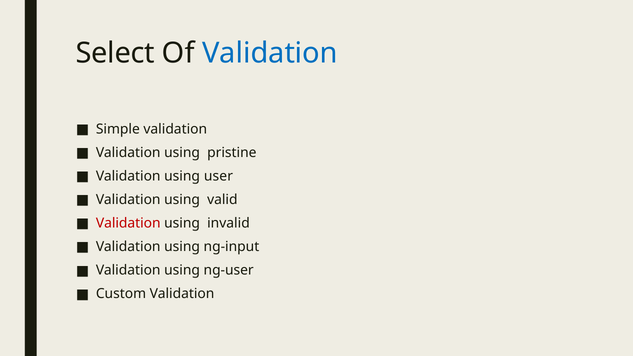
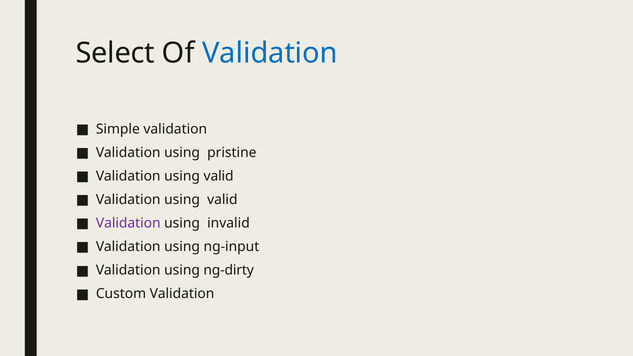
user: user -> valid (219, 176)
Validation colour: red -> purple (128, 223)
ng-user: ng-user -> ng-dirty (229, 270)
